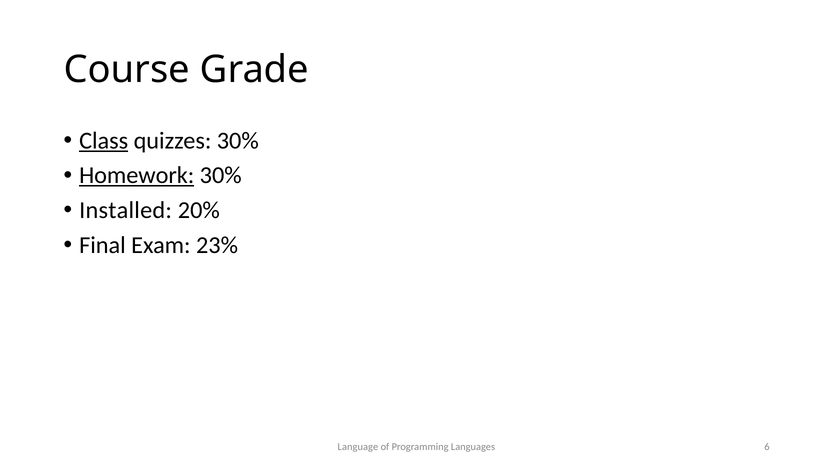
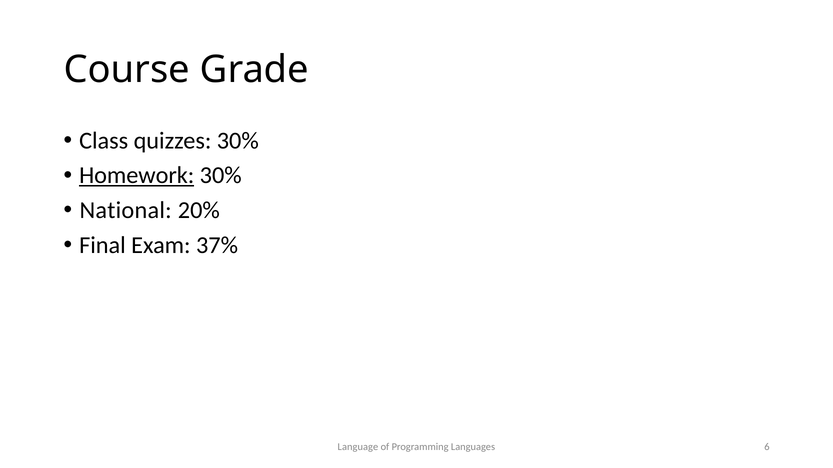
Class underline: present -> none (104, 141)
Installed: Installed -> National (126, 211)
23%: 23% -> 37% (217, 245)
